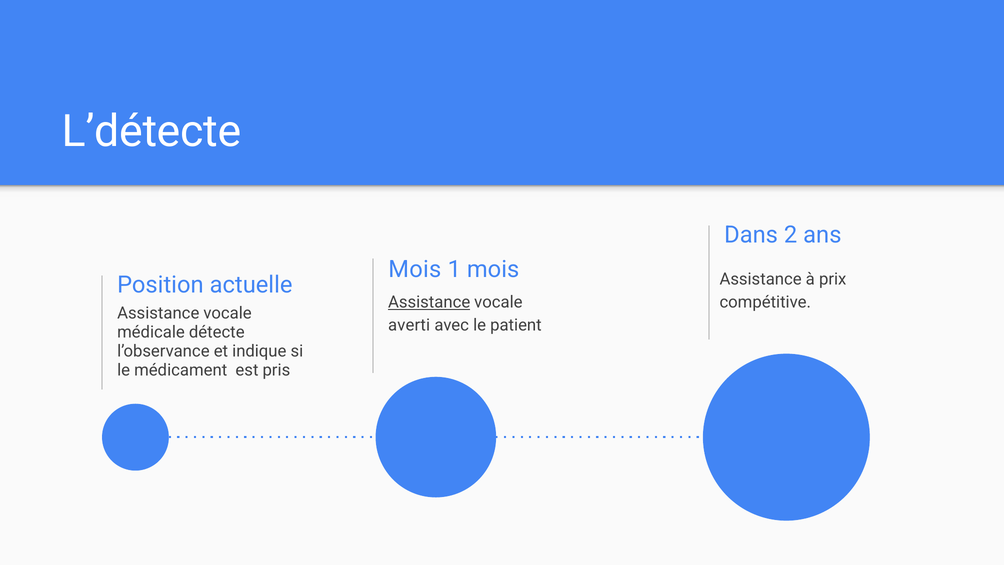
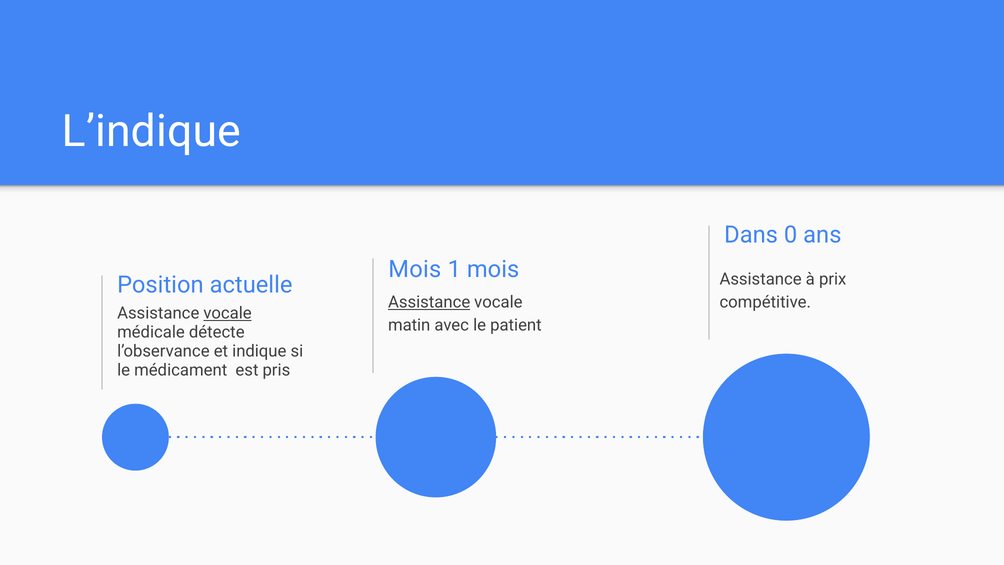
L’détecte: L’détecte -> L’indique (151, 132)
2: 2 -> 0 (791, 235)
vocale underline: none -> present (228, 313)
averti: averti -> matin (409, 325)
